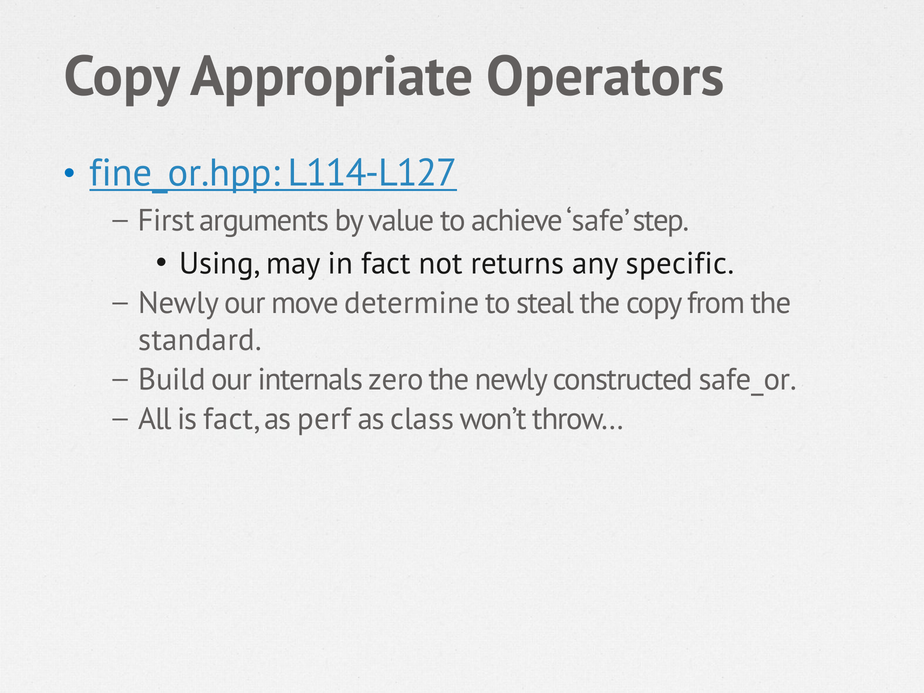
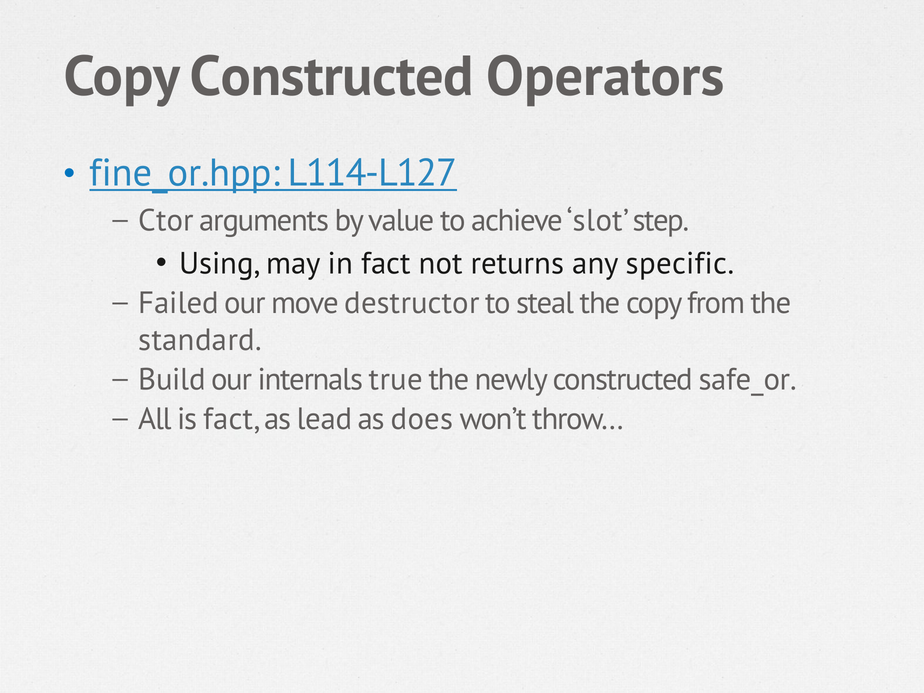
Copy Appropriate: Appropriate -> Constructed (332, 77)
First: First -> Ctor (166, 221)
safe: safe -> slot (598, 221)
Newly: Newly -> Failed (179, 303)
determine: determine -> destructor (412, 303)
zero: zero -> true (396, 380)
perf: perf -> lead (325, 419)
class: class -> does (422, 419)
